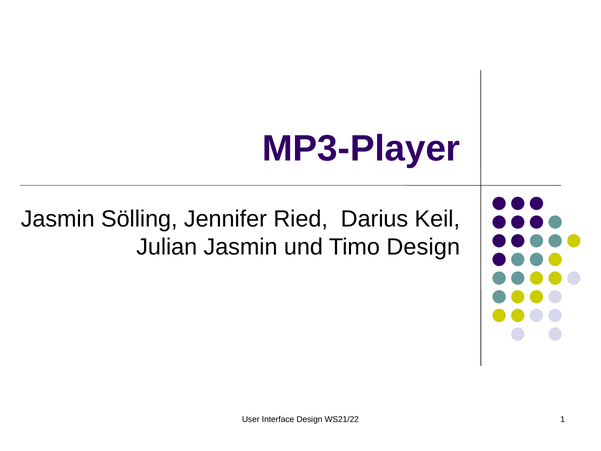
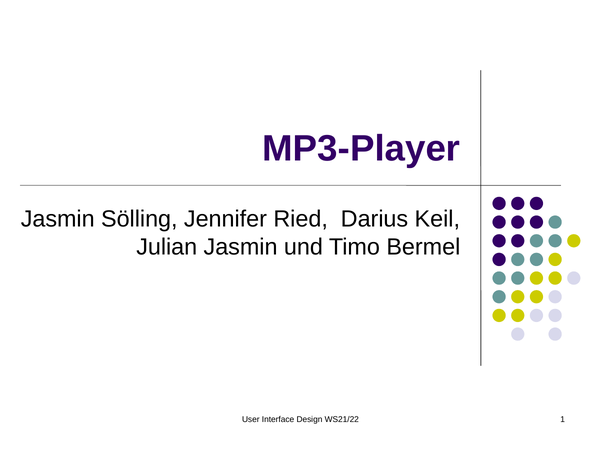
Timo Design: Design -> Bermel (423, 247)
